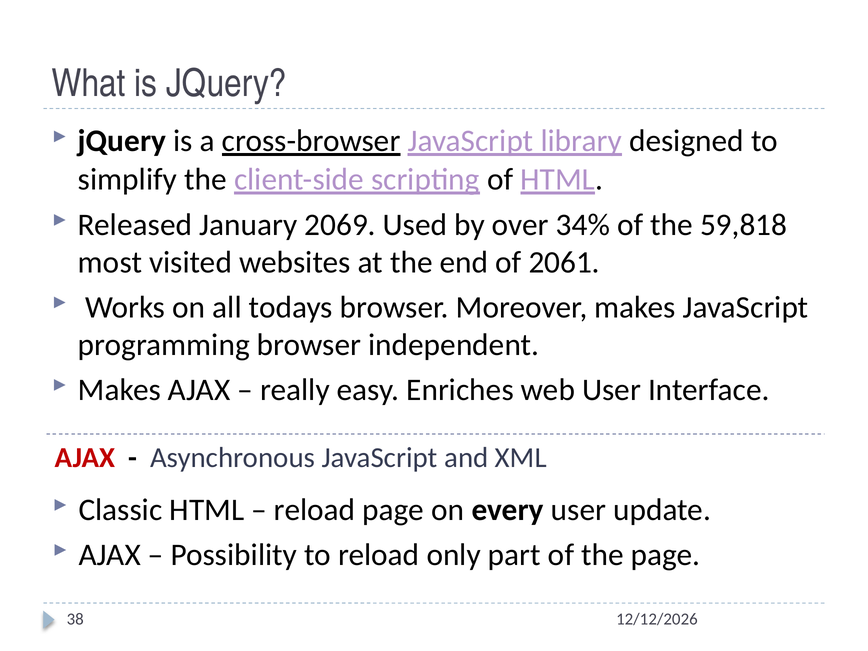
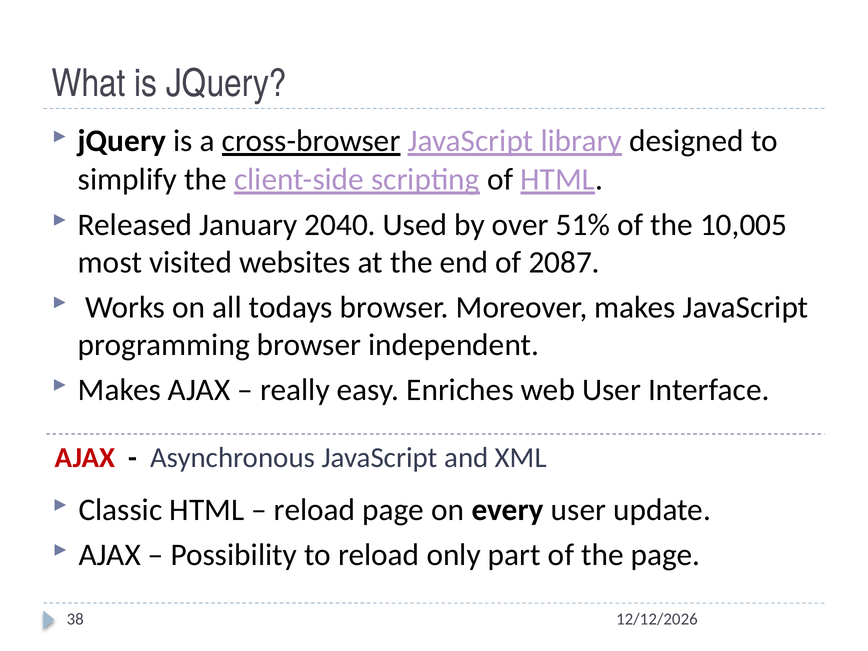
2069: 2069 -> 2040 (340, 225)
34%: 34% -> 51% (583, 225)
59,818: 59,818 -> 10,005 (744, 225)
2061: 2061 -> 2087 (564, 263)
